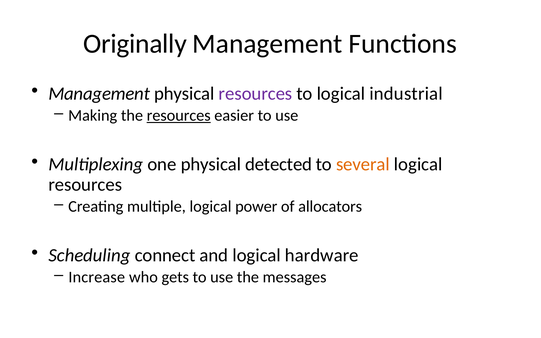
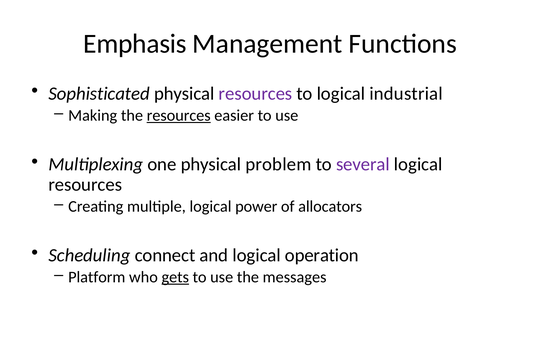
Originally: Originally -> Emphasis (135, 44)
Management: Management -> Sophisticated (99, 94)
detected: detected -> problem (278, 164)
several colour: orange -> purple (363, 164)
hardware: hardware -> operation (322, 256)
Increase: Increase -> Platform (97, 277)
gets underline: none -> present (175, 277)
